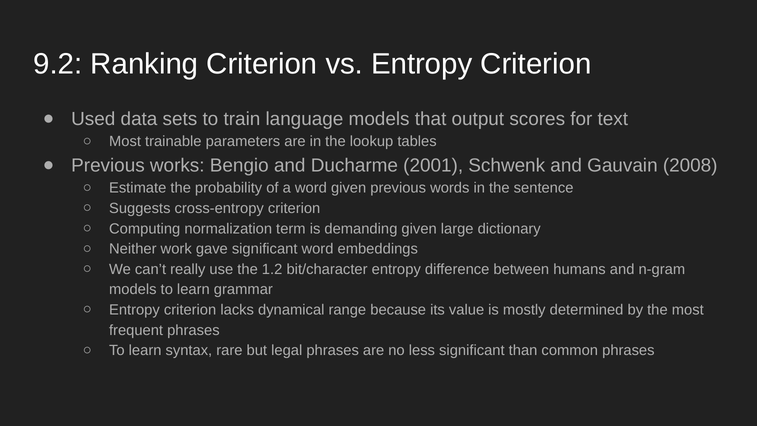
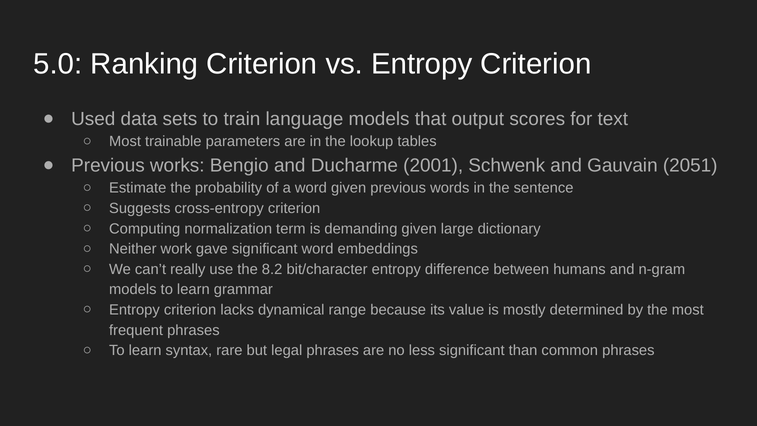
9.2: 9.2 -> 5.0 (58, 64)
2008: 2008 -> 2051 (690, 165)
1.2: 1.2 -> 8.2 (272, 269)
